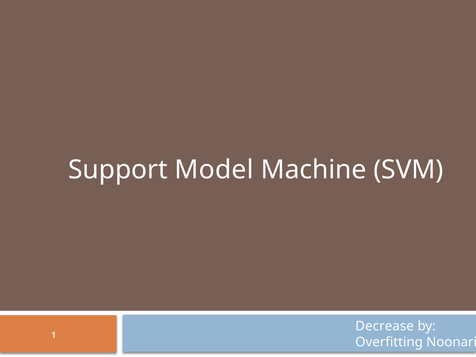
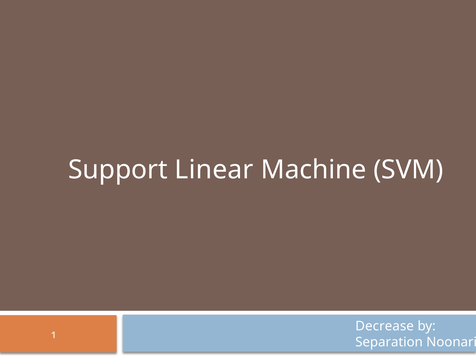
Model: Model -> Linear (214, 170)
Overfitting: Overfitting -> Separation (389, 342)
